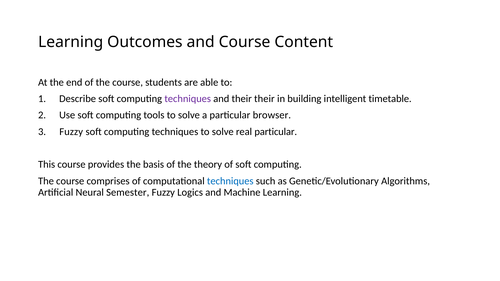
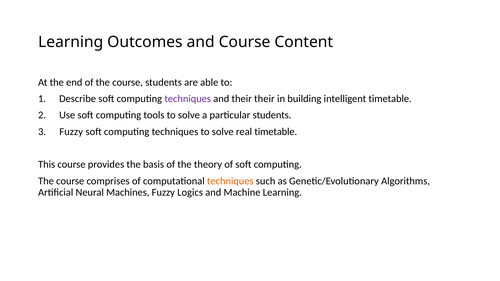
particular browser: browser -> students (272, 115)
real particular: particular -> timetable (276, 132)
techniques colour: blue -> orange (230, 181)
Semester: Semester -> Machines (128, 192)
